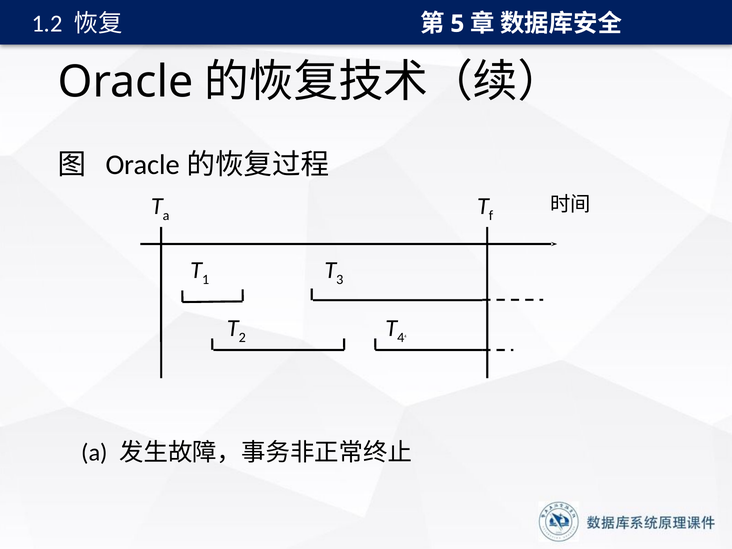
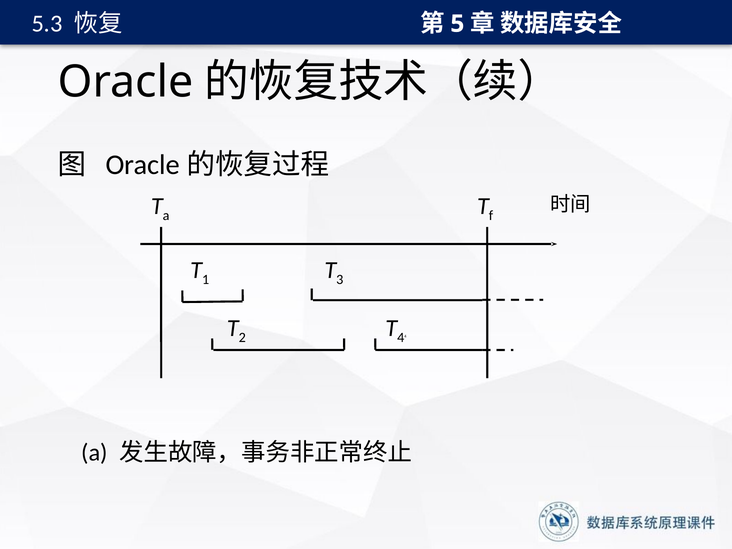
1.2: 1.2 -> 5.3 (47, 24)
